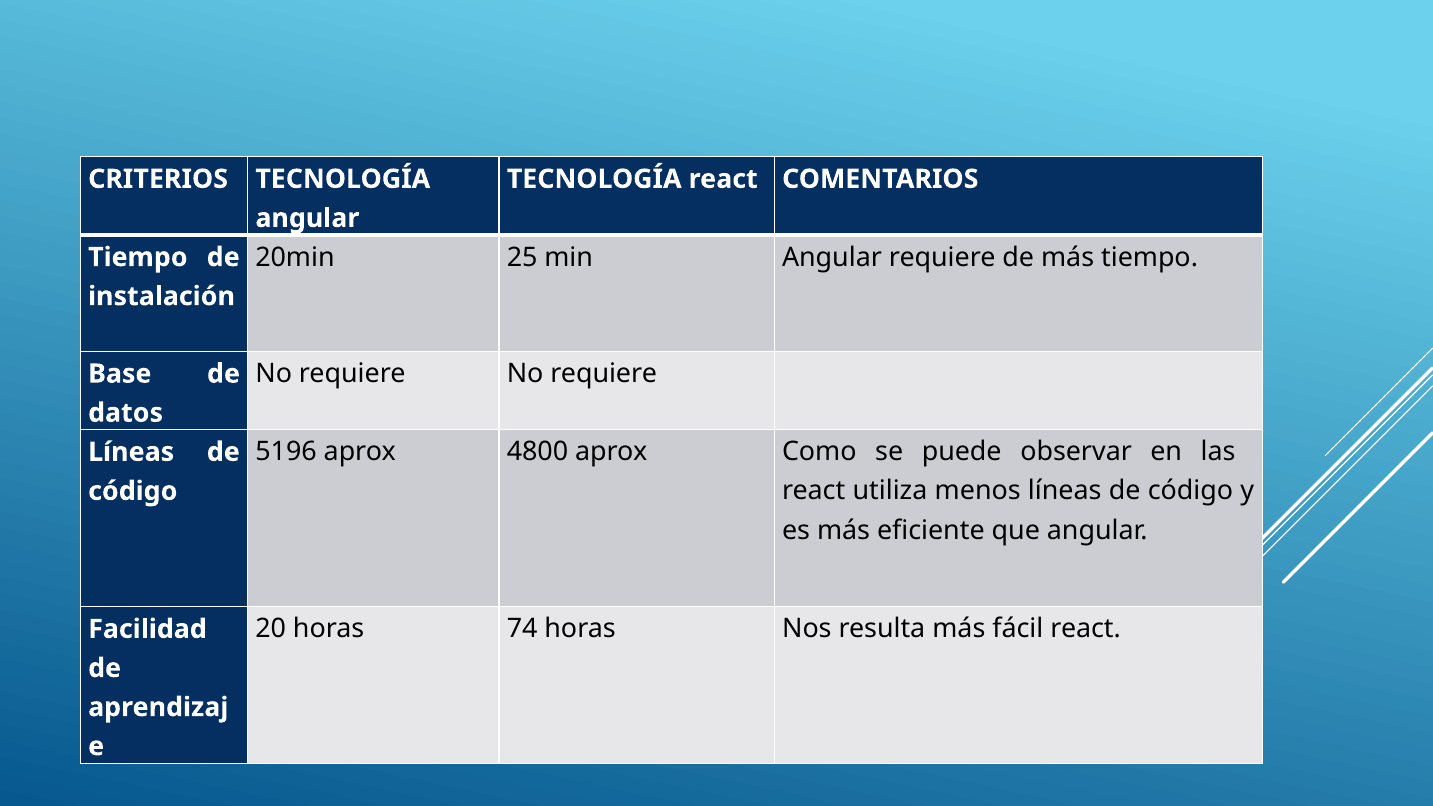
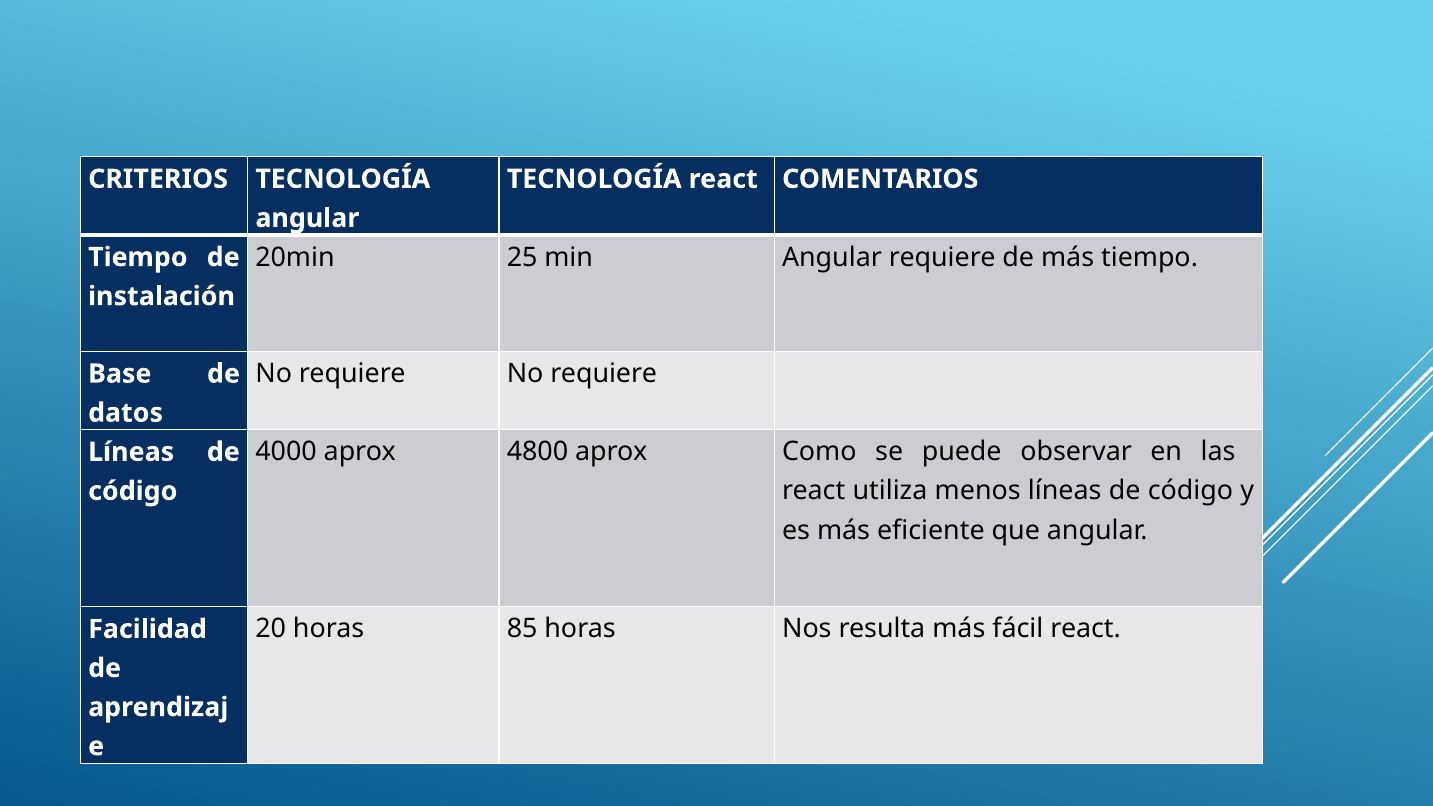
5196: 5196 -> 4000 (286, 452)
74: 74 -> 85 (522, 629)
